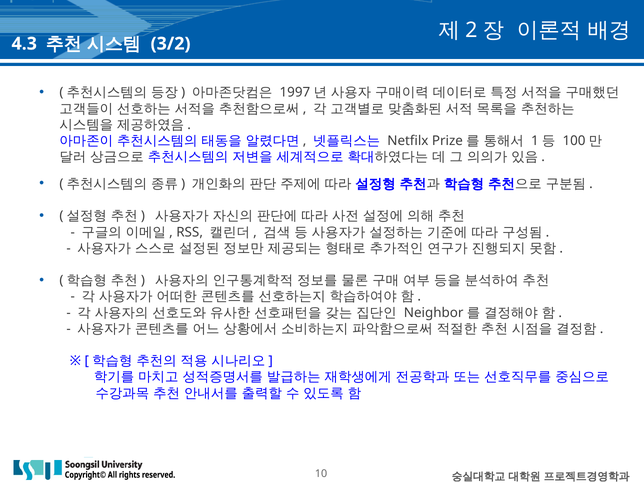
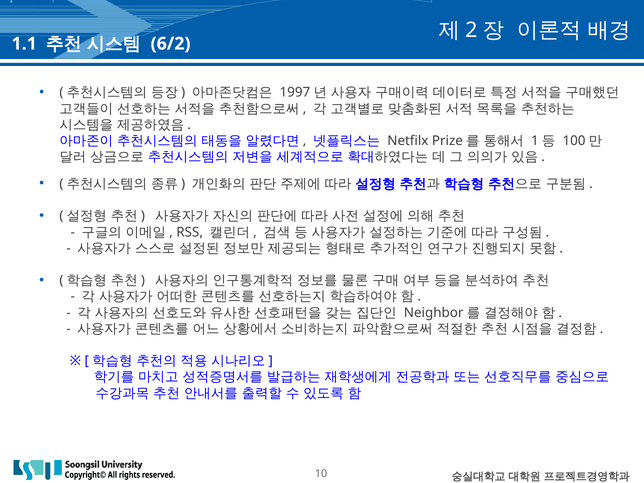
4.3: 4.3 -> 1.1 (24, 44)
3/2: 3/2 -> 6/2 (171, 44)
